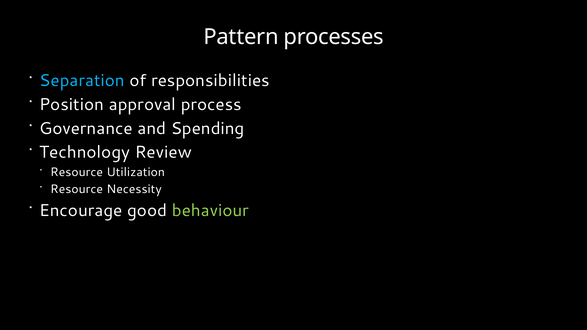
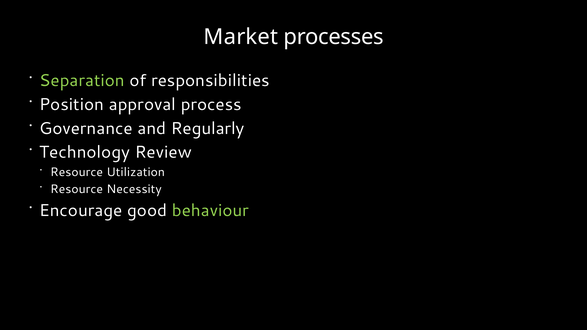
Pattern: Pattern -> Market (241, 37)
Separation colour: light blue -> light green (82, 81)
Spending: Spending -> Regularly (208, 128)
